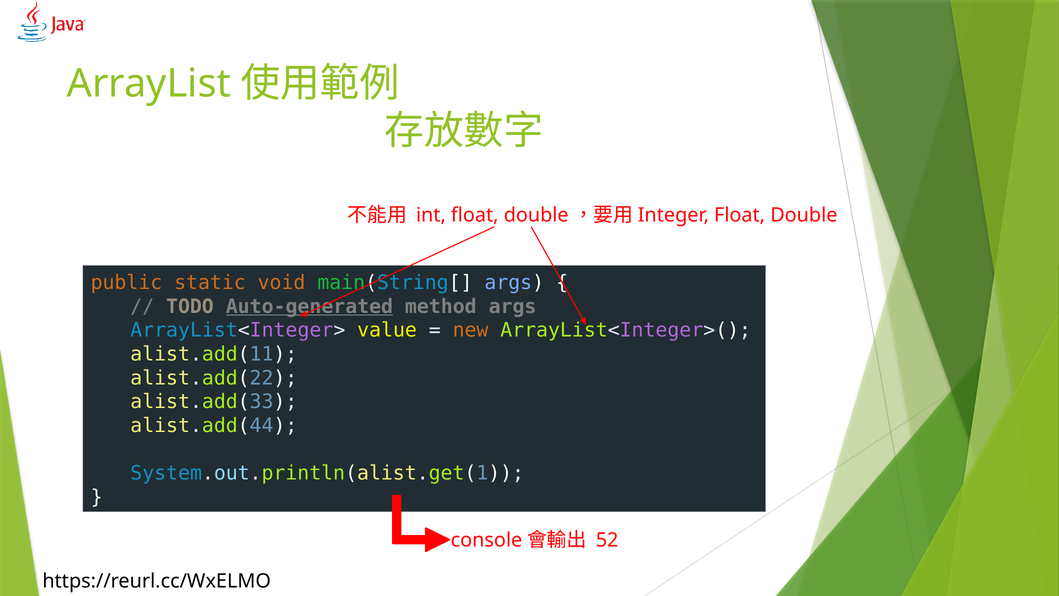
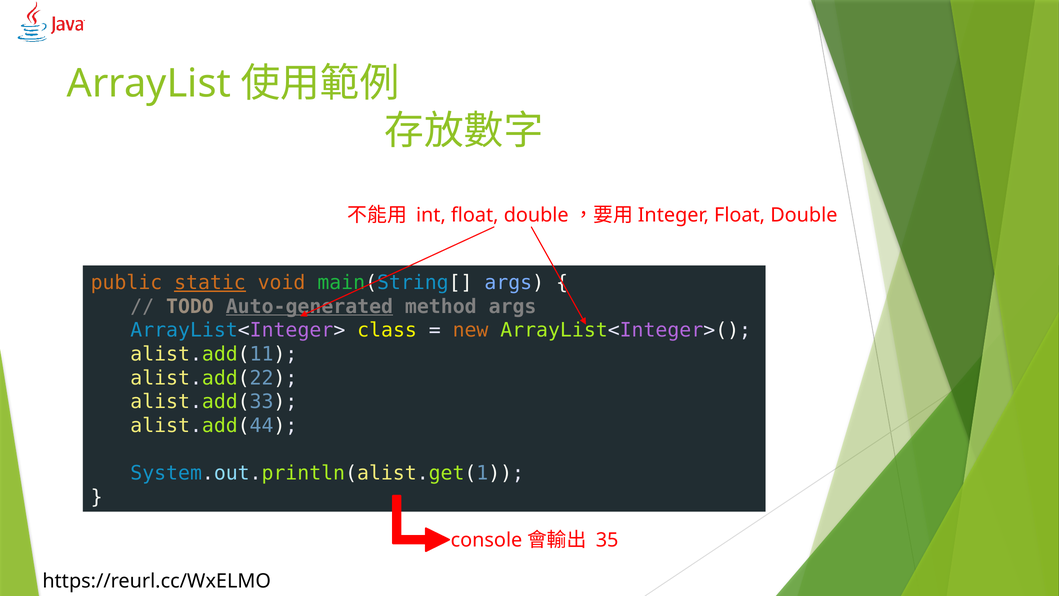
static underline: none -> present (210, 283)
value: value -> class (387, 330)
52: 52 -> 35 (607, 540)
